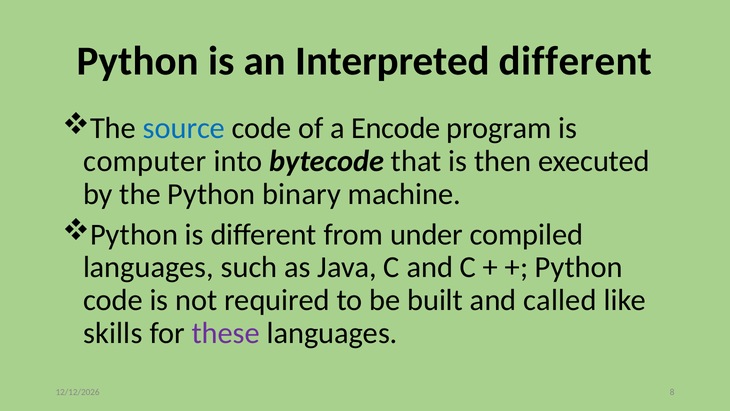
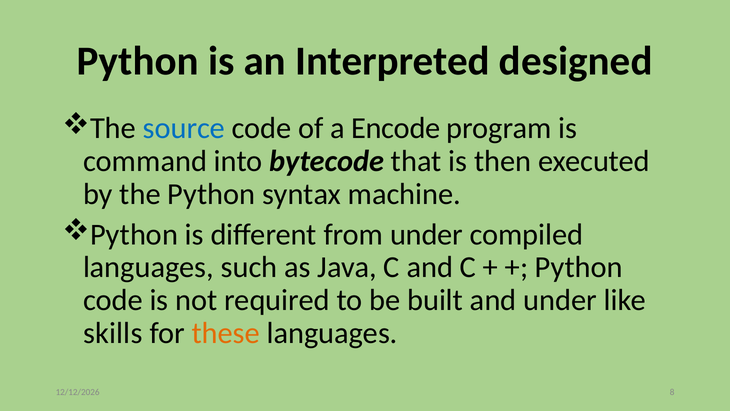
Interpreted different: different -> designed (576, 61)
computer: computer -> command (145, 161)
binary: binary -> syntax (302, 194)
and called: called -> under (560, 300)
these colour: purple -> orange (226, 333)
